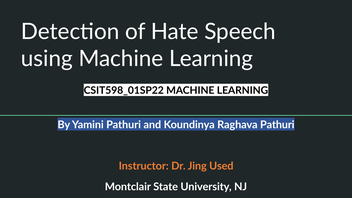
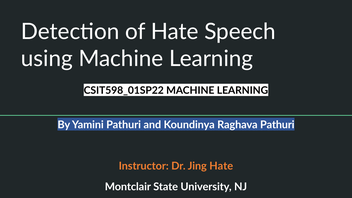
Jing Used: Used -> Hate (221, 166)
